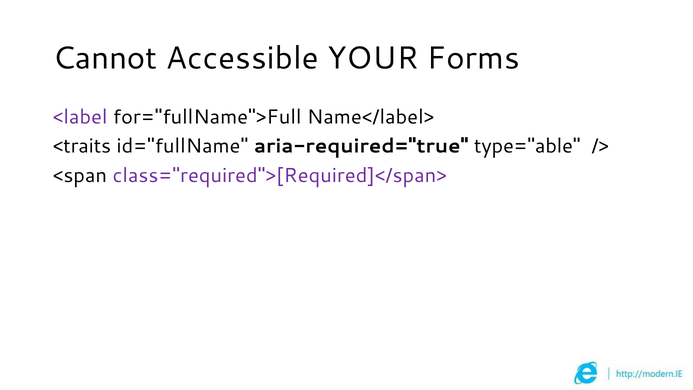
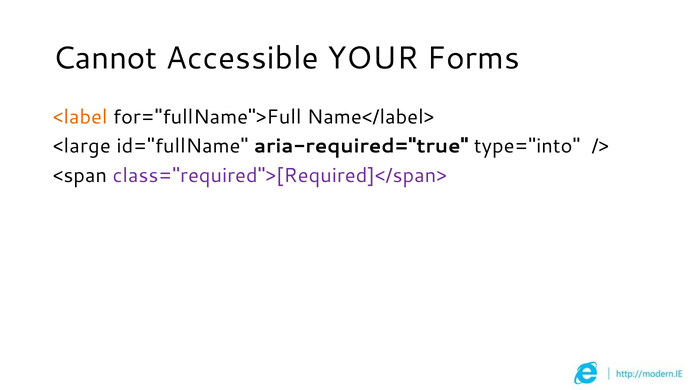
<label colour: purple -> orange (80, 117)
<traits: <traits -> <large (82, 146)
type="able: type="able -> type="into (527, 146)
